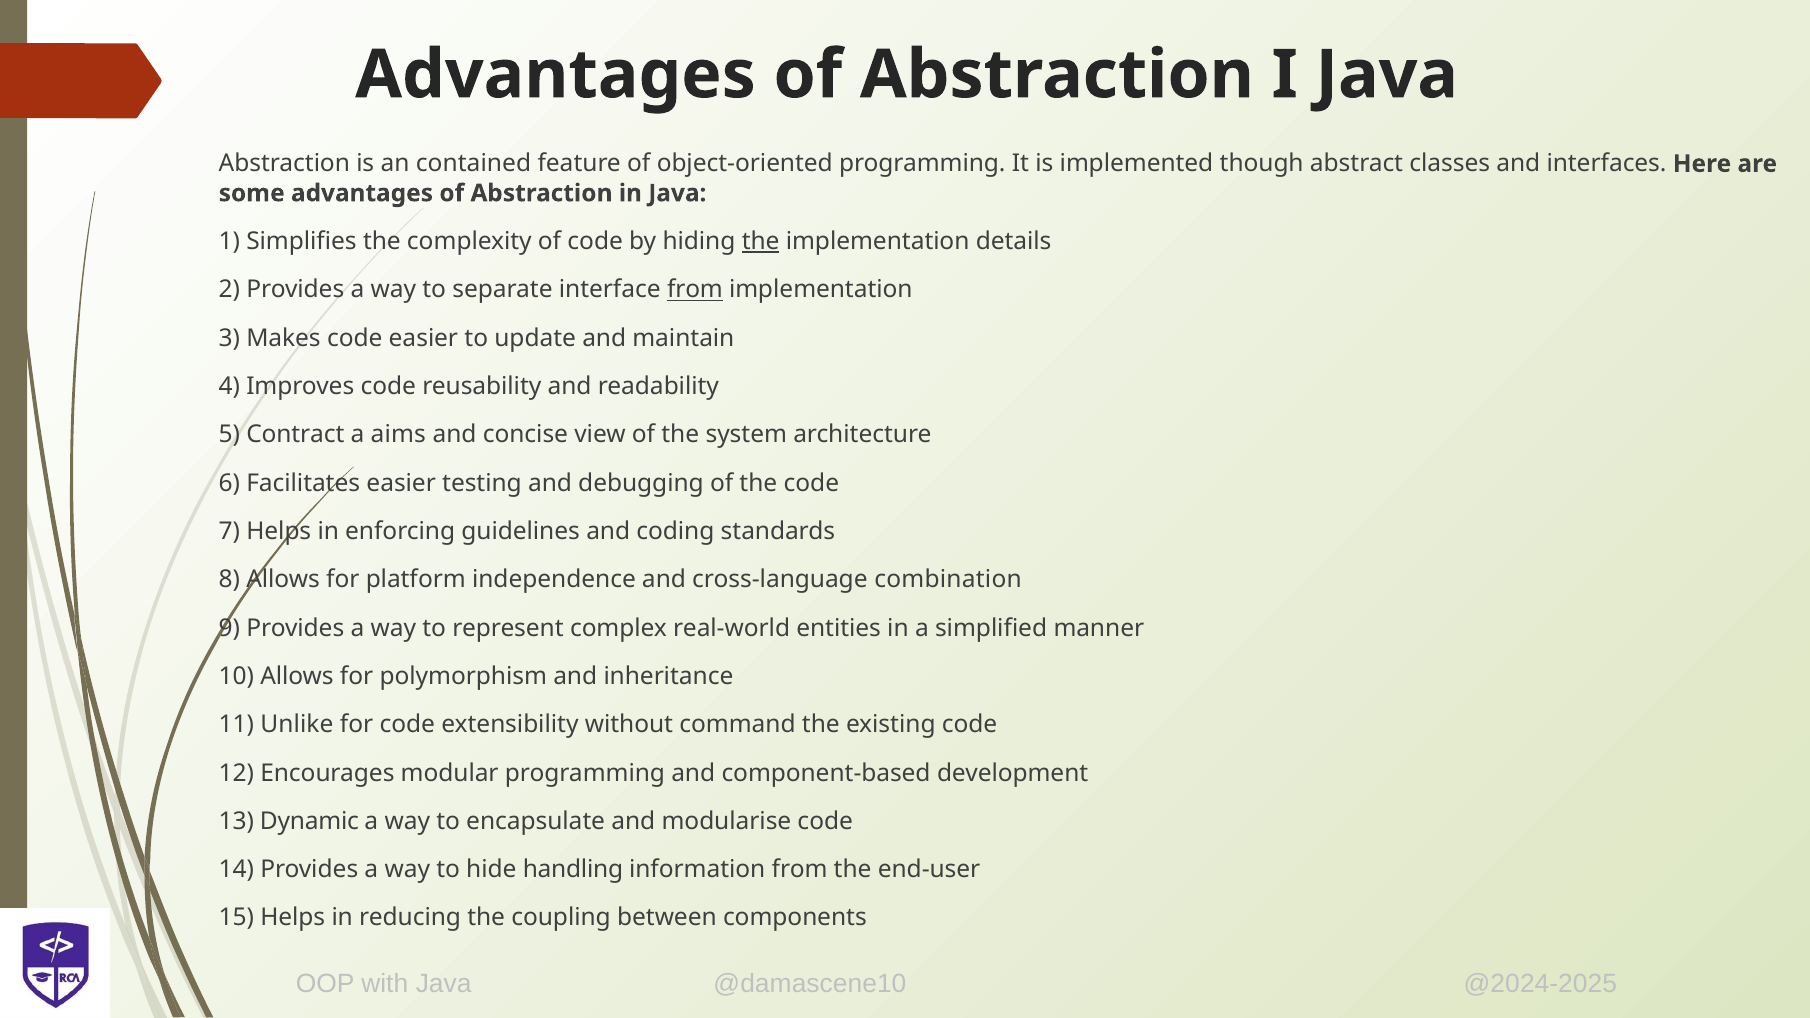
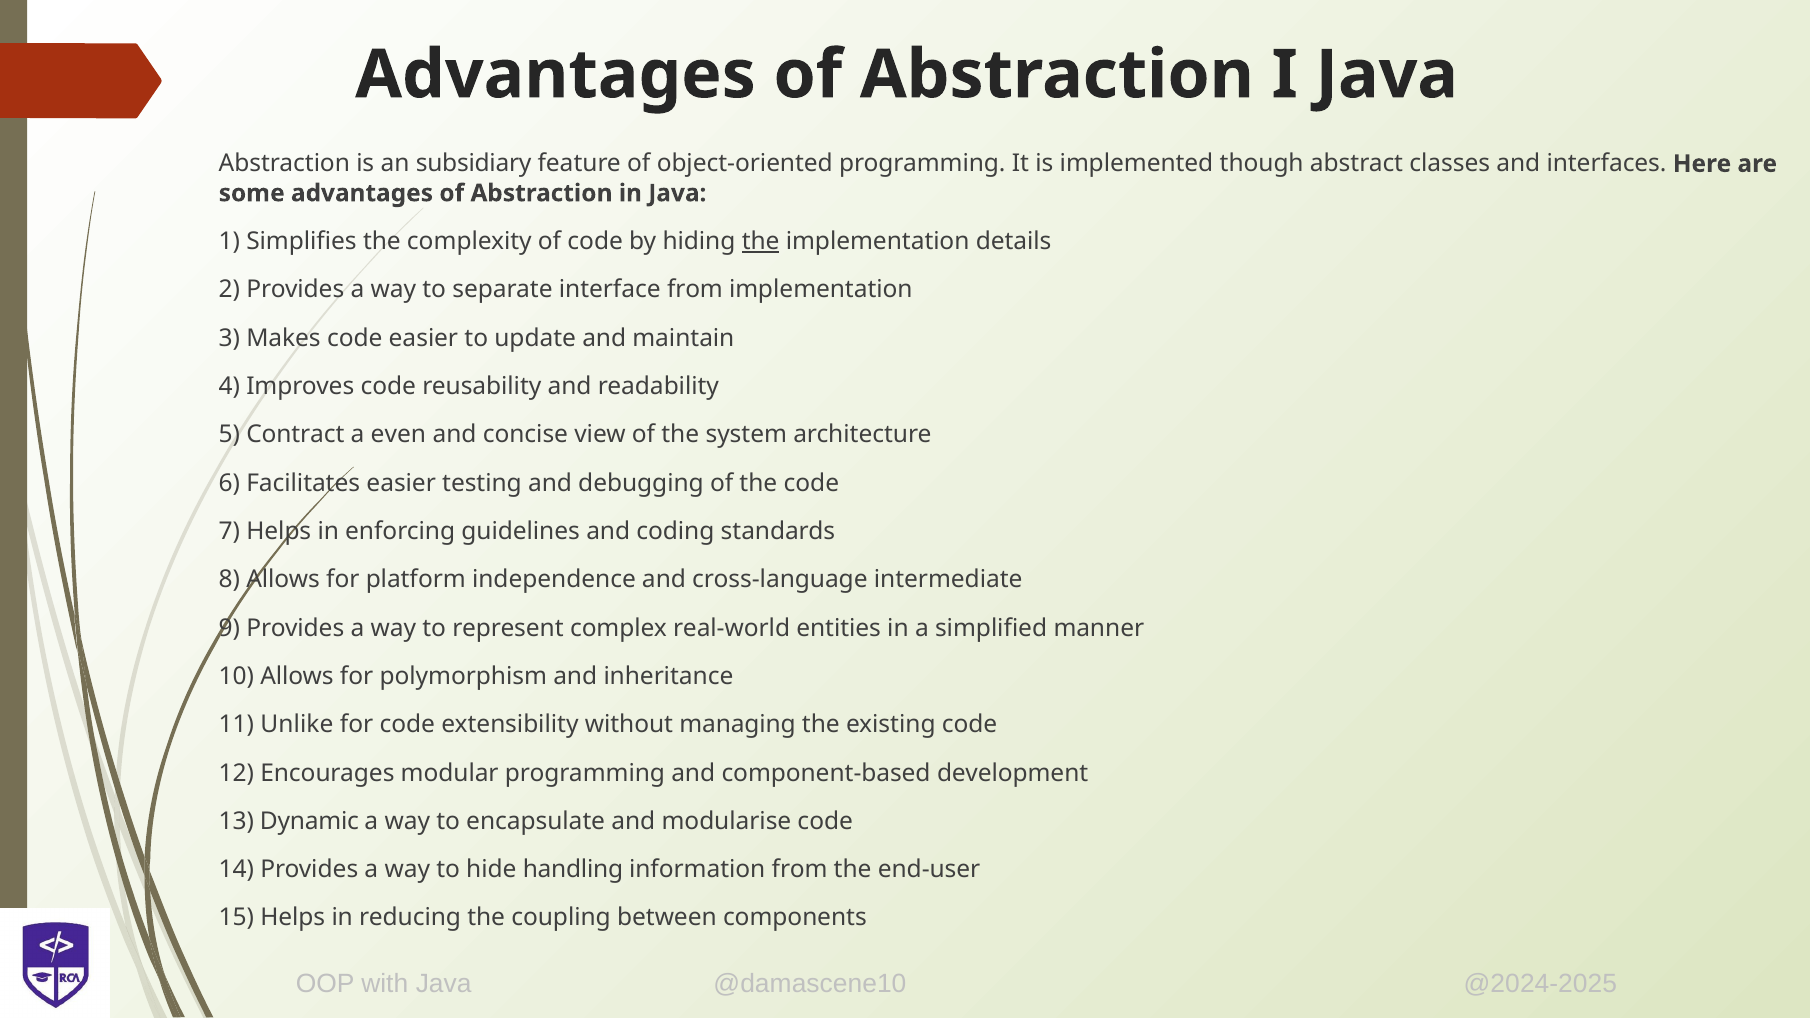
contained: contained -> subsidiary (474, 164)
from underline: present -> none (695, 290)
aims: aims -> even (398, 435)
combination: combination -> intermediate (948, 580)
command: command -> managing (738, 725)
